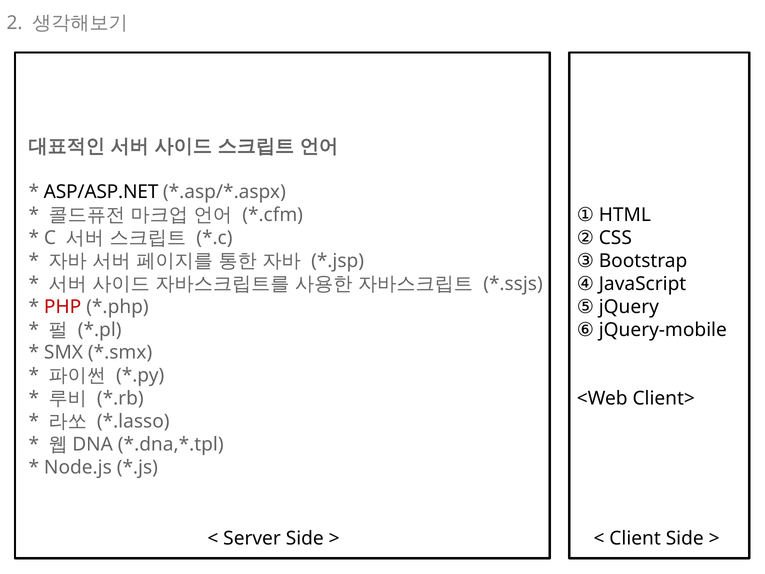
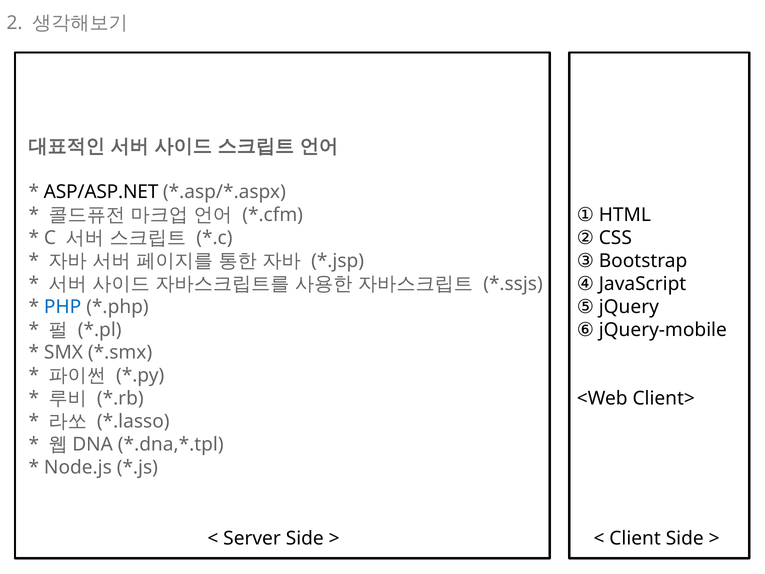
PHP colour: red -> blue (63, 307)
